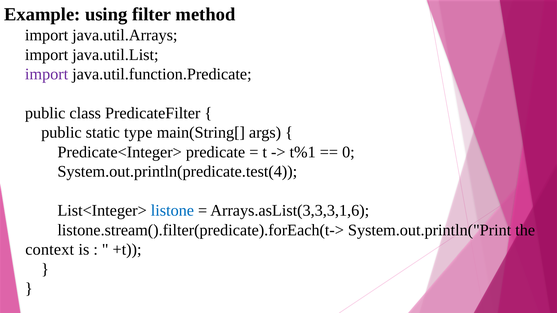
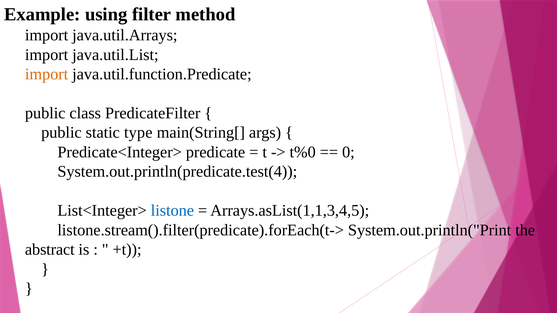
import colour: purple -> orange (47, 74)
t%1: t%1 -> t%0 (303, 152)
Arrays.asList(3,3,3,1,6: Arrays.asList(3,3,3,1,6 -> Arrays.asList(1,1,3,4,5 (290, 211)
context: context -> abstract (50, 250)
